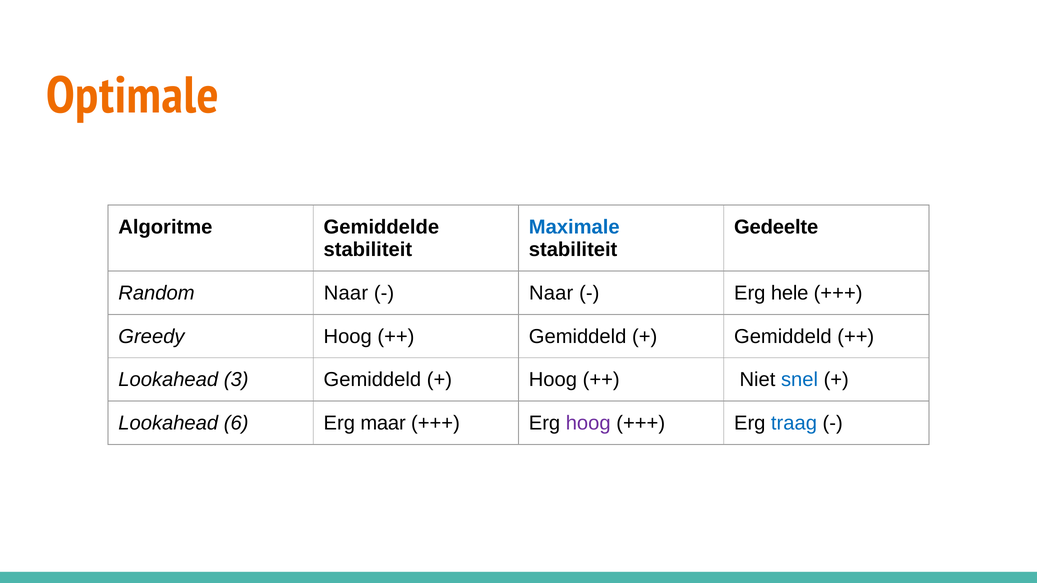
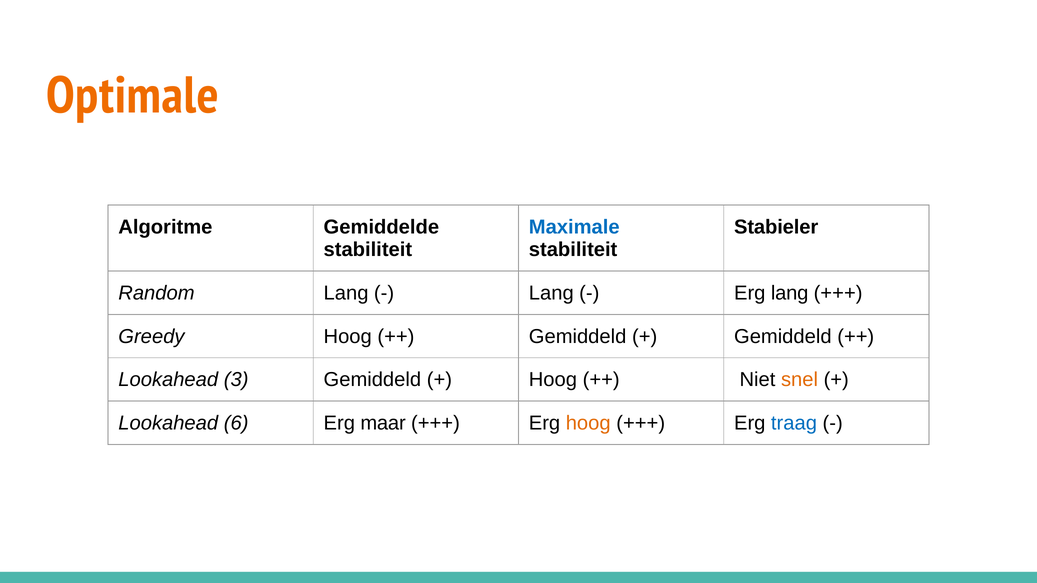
Gedeelte: Gedeelte -> Stabieler (776, 227)
Random Naar: Naar -> Lang (346, 293)
Naar: Naar -> Lang (551, 293)
Erg hele: hele -> lang (790, 293)
snel colour: blue -> orange (800, 380)
hoog colour: purple -> orange (588, 423)
